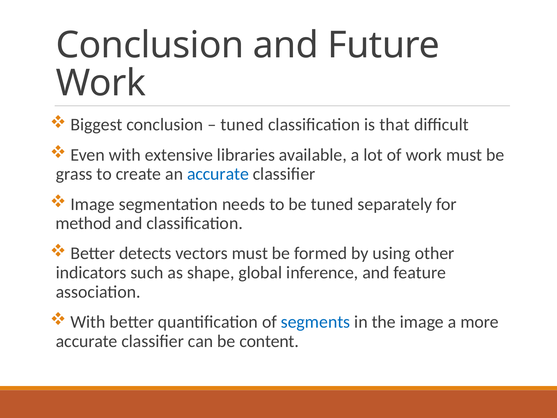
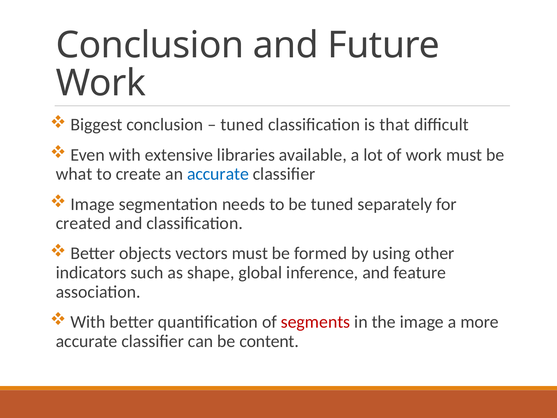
grass: grass -> what (74, 174)
method: method -> created (83, 223)
detects: detects -> objects (145, 253)
segments colour: blue -> red (316, 322)
